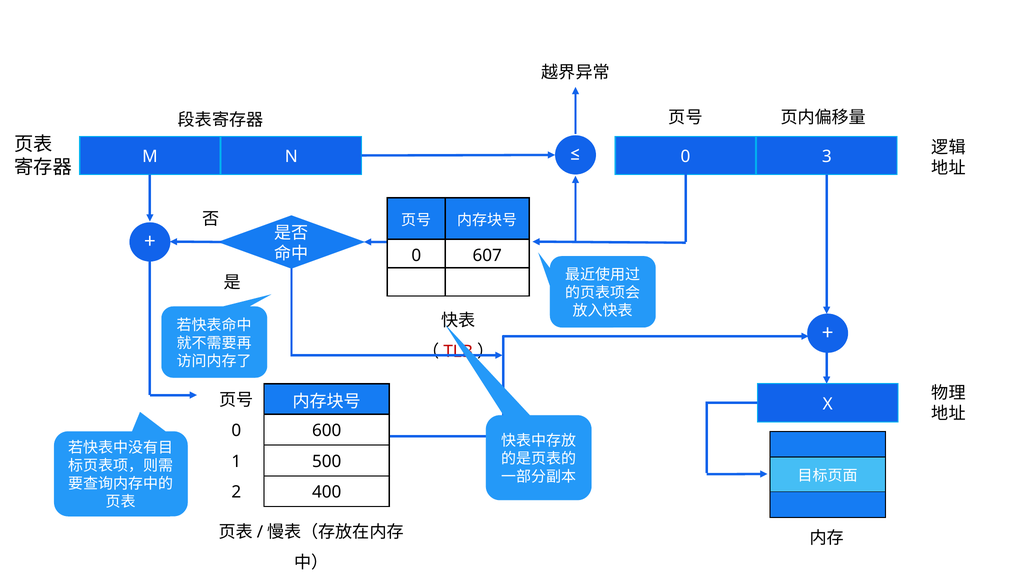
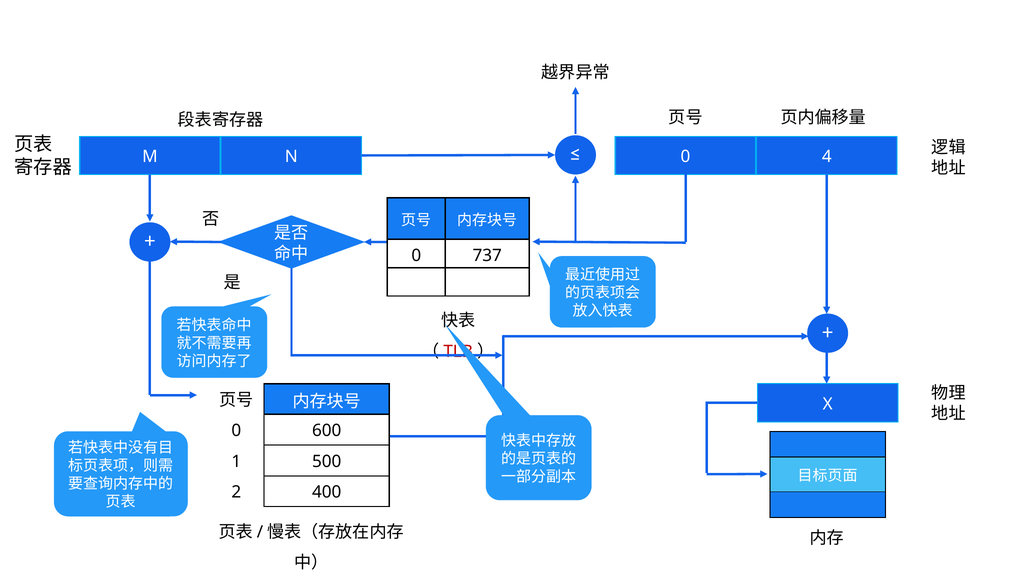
3: 3 -> 4 (827, 157)
607: 607 -> 737 (487, 256)
